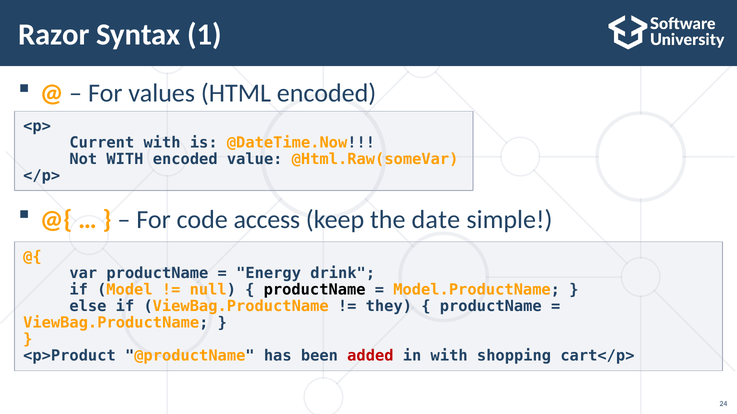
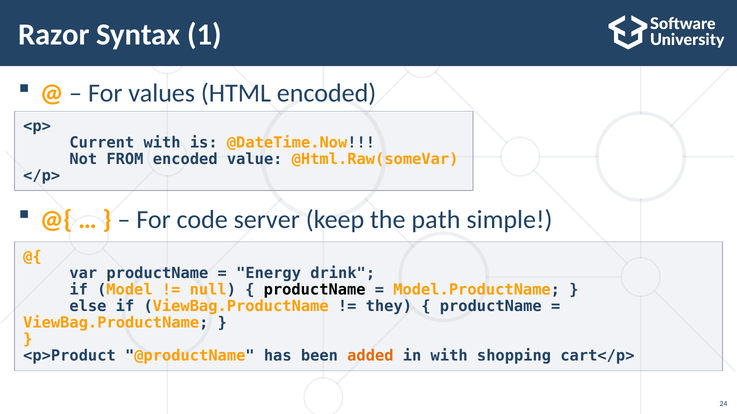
Not WITH: WITH -> FROM (125, 159)
access: access -> server (267, 220)
date: date -> path (436, 220)
added colour: red -> orange (370, 356)
